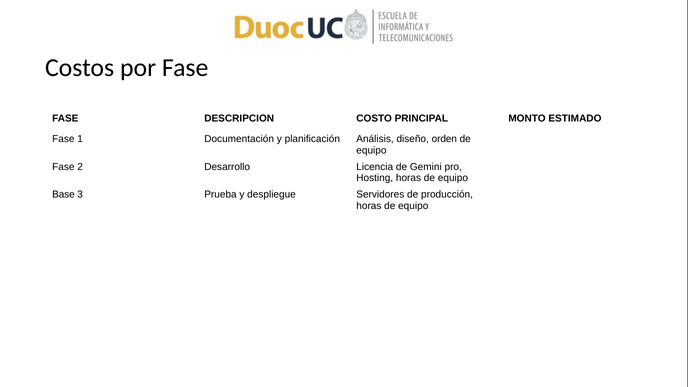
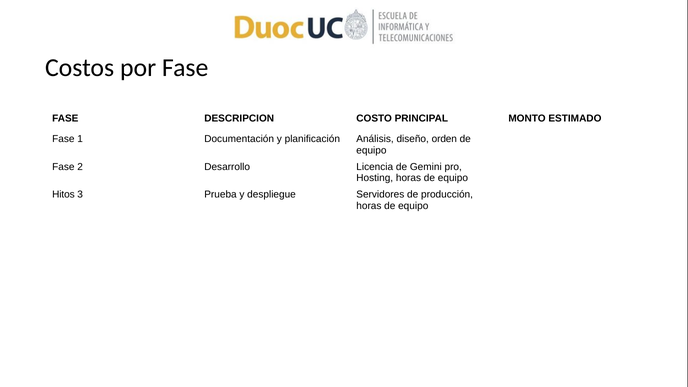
Base: Base -> Hitos (63, 195)
